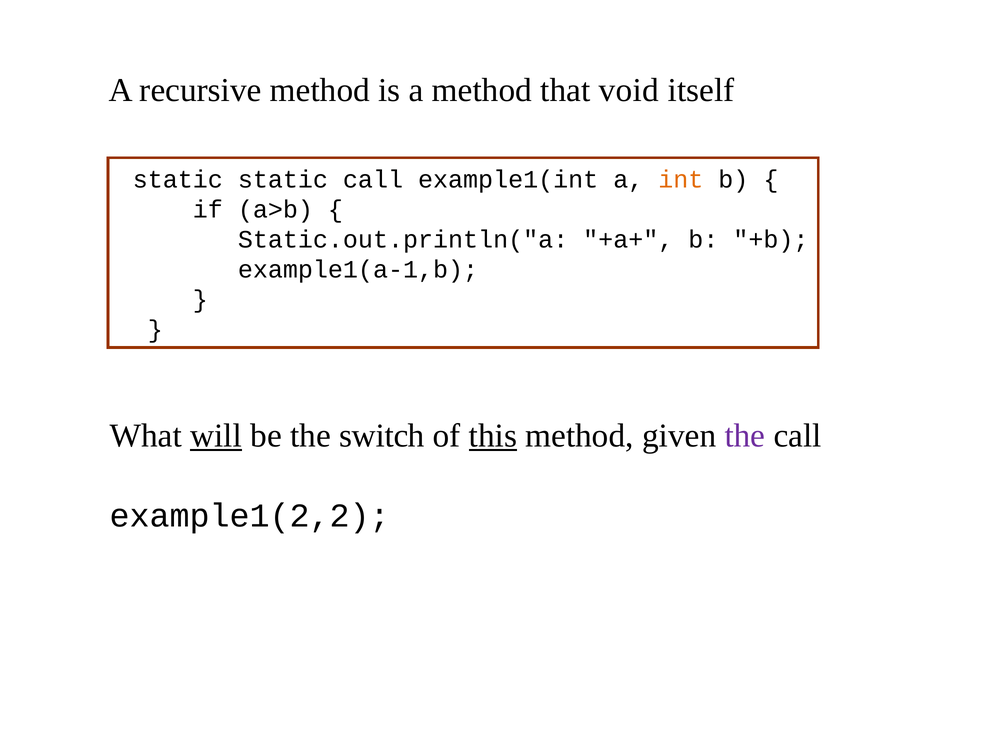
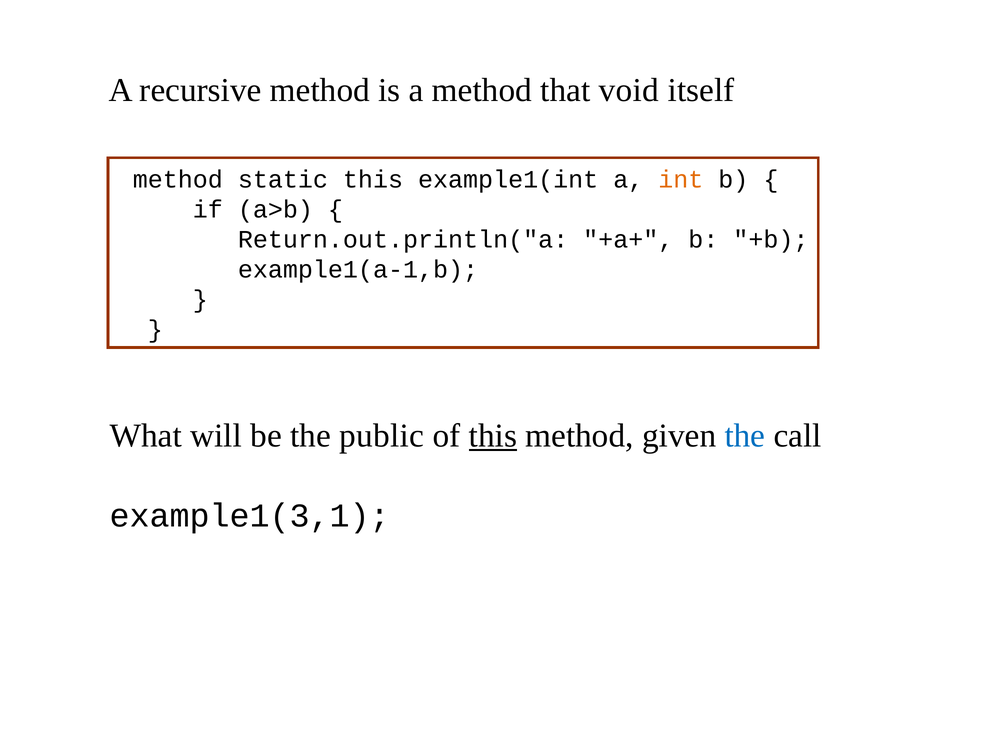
static: static -> method (178, 180)
static call: call -> this (373, 180)
Static.out.println("a: Static.out.println("a -> Return.out.println("a (403, 240)
will underline: present -> none (216, 436)
switch: switch -> public (382, 436)
the colour: purple -> blue (745, 436)
example1(2,2: example1(2,2 -> example1(3,1 (250, 516)
